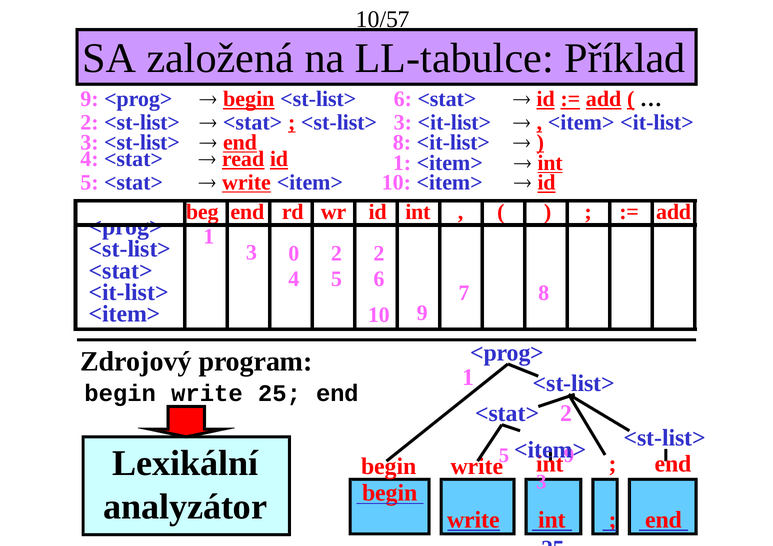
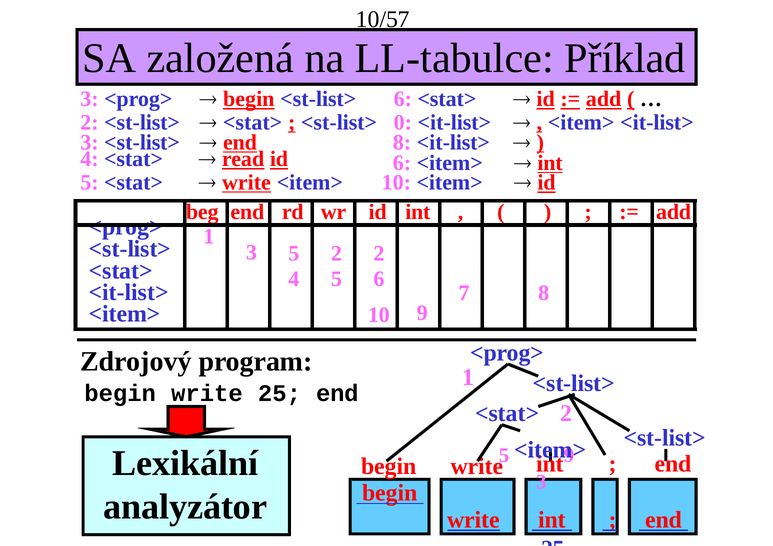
9: 9 -> 3 (89, 99)
<st-list> 3: 3 -> 0 (403, 122)
1: 1 -> 6 (402, 163)
3 0: 0 -> 5 (294, 254)
